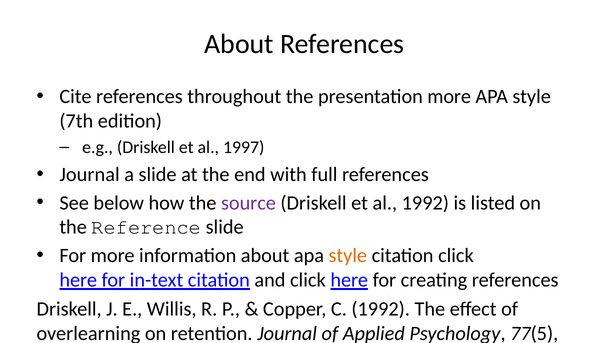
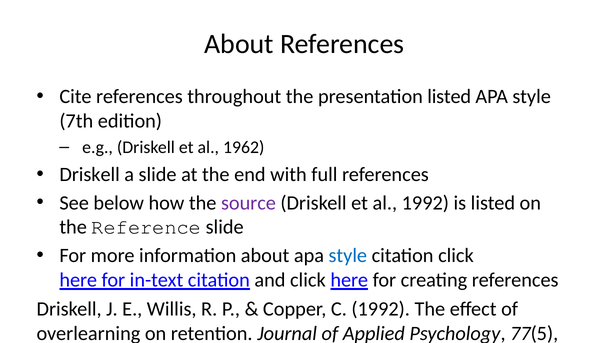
presentation more: more -> listed (449, 97)
1997: 1997 -> 1962 (244, 147)
Journal: Journal -> Driskell (90, 174)
style colour: orange -> blue (348, 255)
